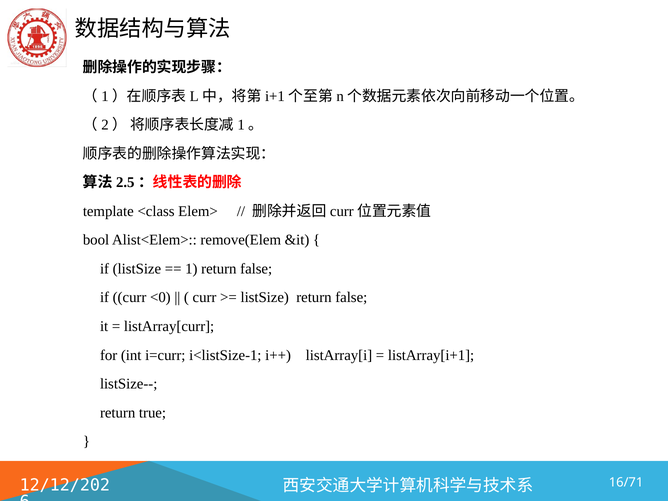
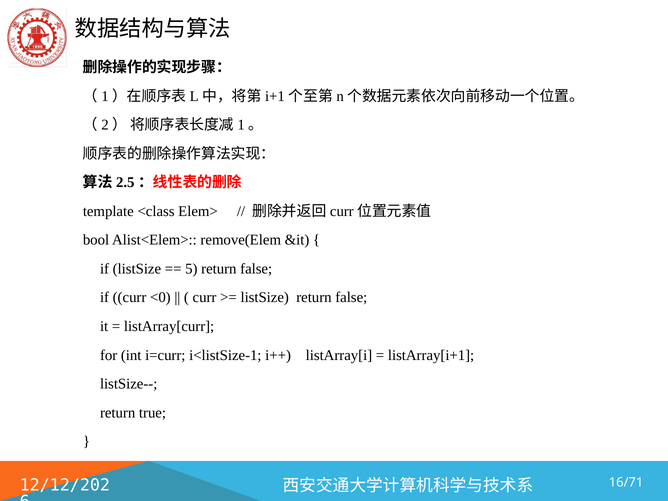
1: 1 -> 5 (191, 269)
